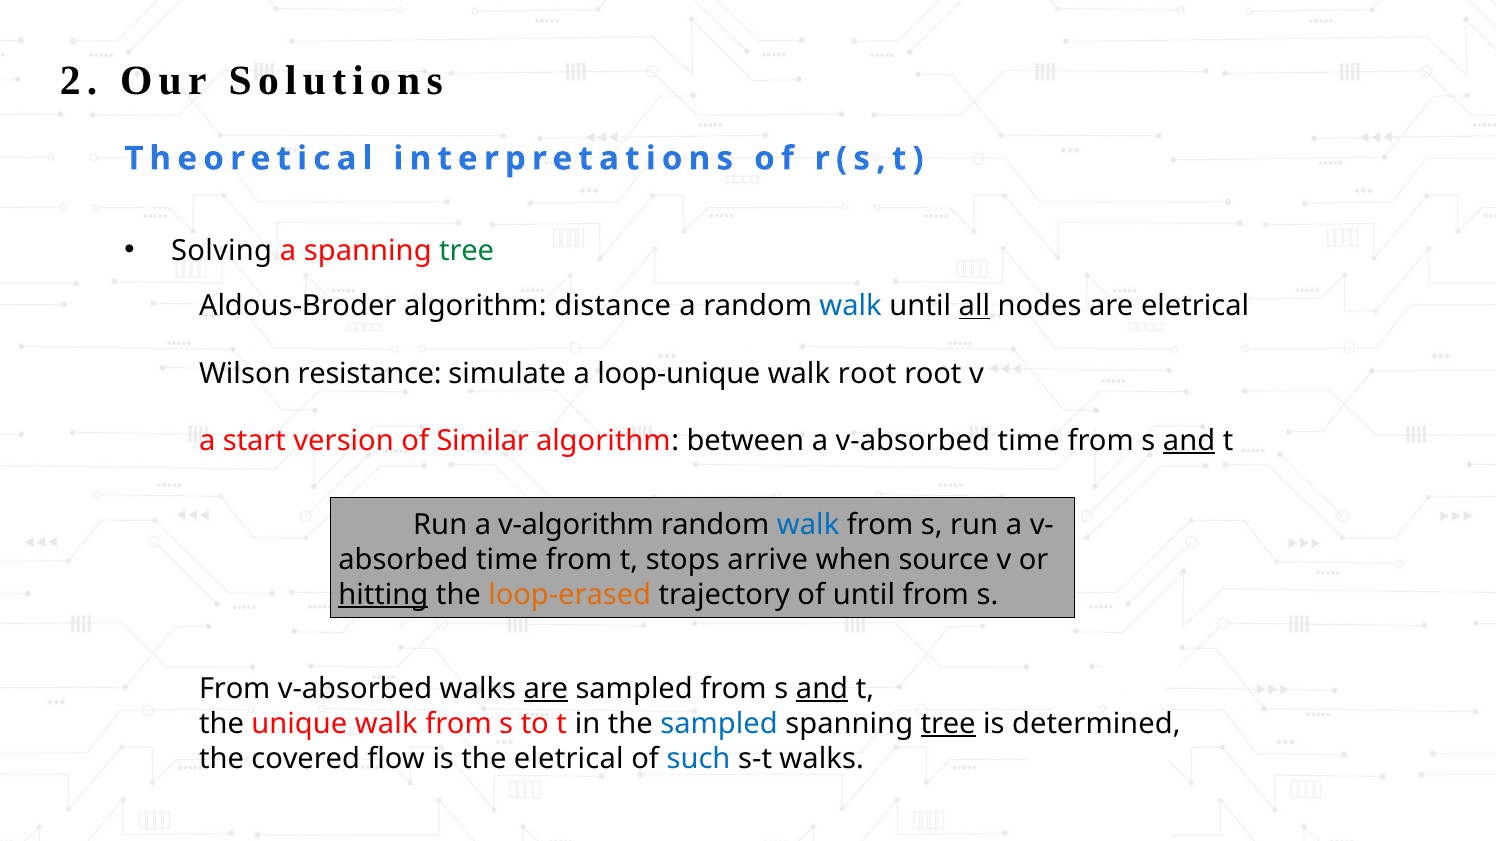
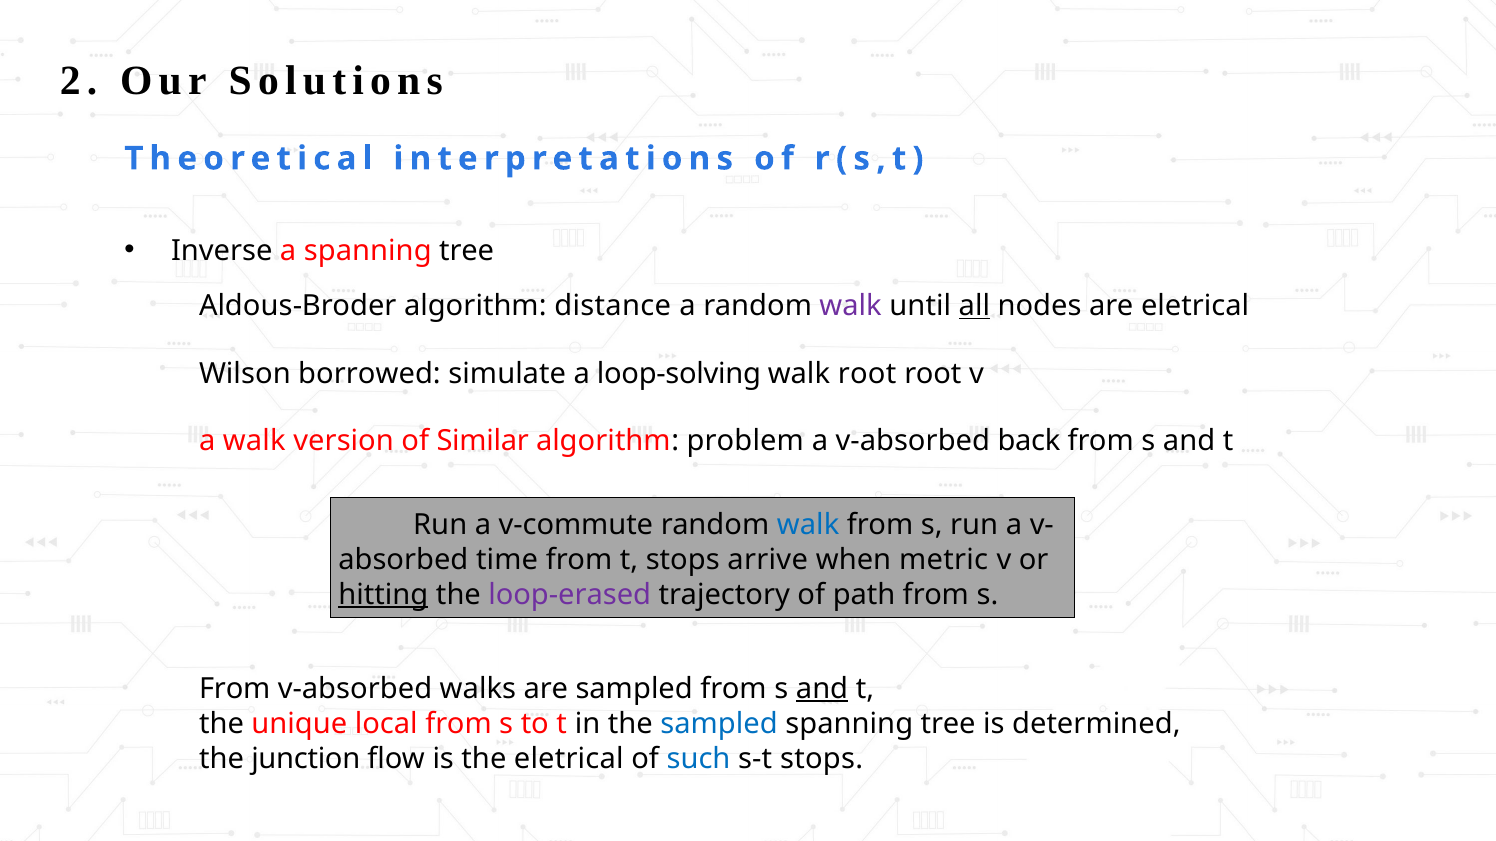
Solving: Solving -> Inverse (222, 251)
tree colour: green -> black (467, 251)
walk colour: blue -> purple (851, 306)
resistance: resistance -> borrowed (370, 374)
loop-unique: loop-unique -> loop-solving (679, 374)
a start: start -> walk (254, 441)
between: between -> problem (745, 441)
v-absorbed time: time -> back (1029, 441)
and underline: present -> none (1189, 441)
v-algorithm: v-algorithm -> v-commute (576, 525)
source: source -> metric (944, 560)
loop-erased colour: orange -> purple (570, 595)
of until: until -> path (864, 595)
are underline: present -> none (546, 689)
unique walk: walk -> local (386, 724)
tree underline: present -> none (948, 724)
covered: covered -> junction (306, 759)
s-t walks: walks -> stops (822, 759)
